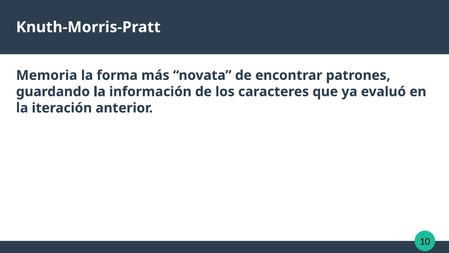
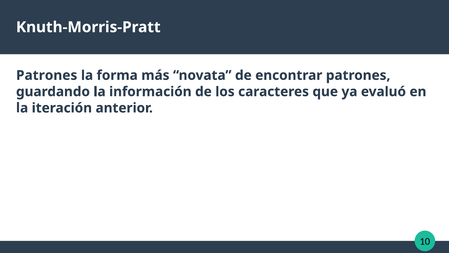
Memoria: Memoria -> Patrones (47, 75)
